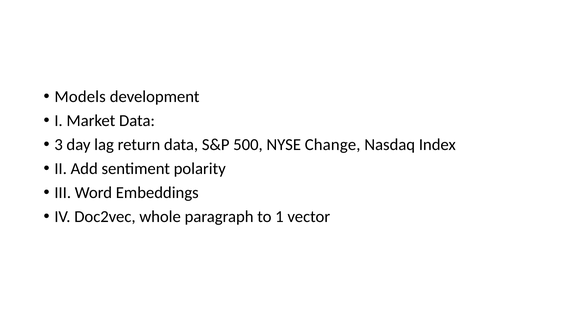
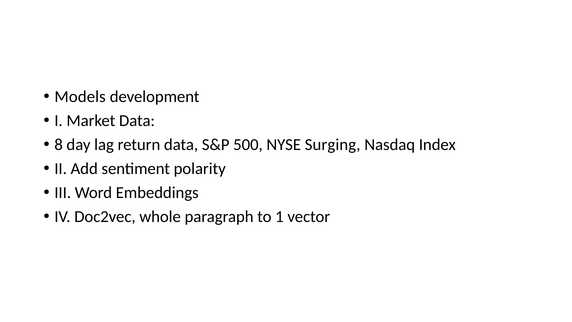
3: 3 -> 8 (59, 145)
Change: Change -> Surging (333, 145)
